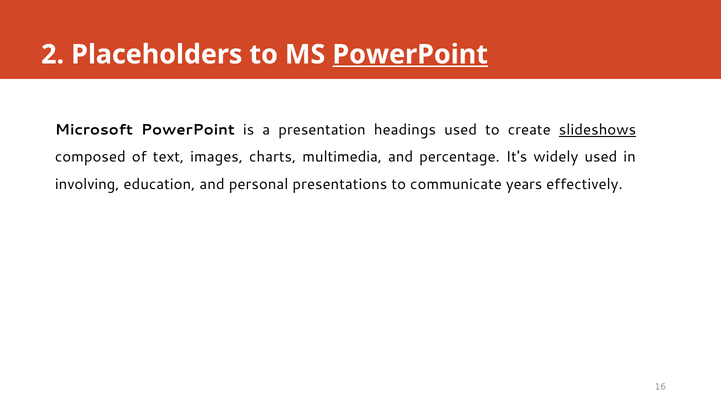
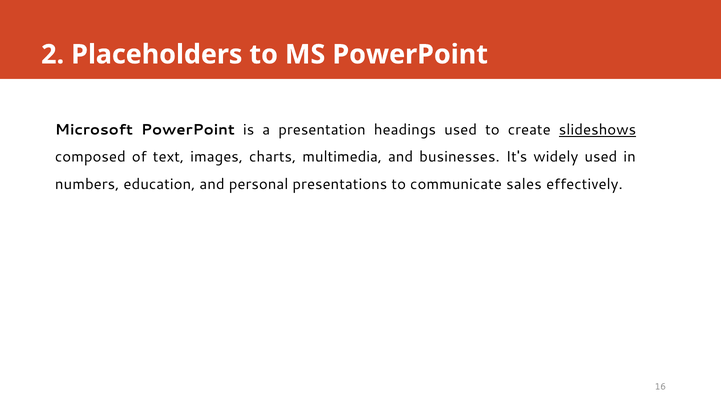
PowerPoint underline: present -> none (410, 54)
percentage: percentage -> businesses (459, 157)
involving: involving -> numbers (87, 184)
years: years -> sales (524, 184)
